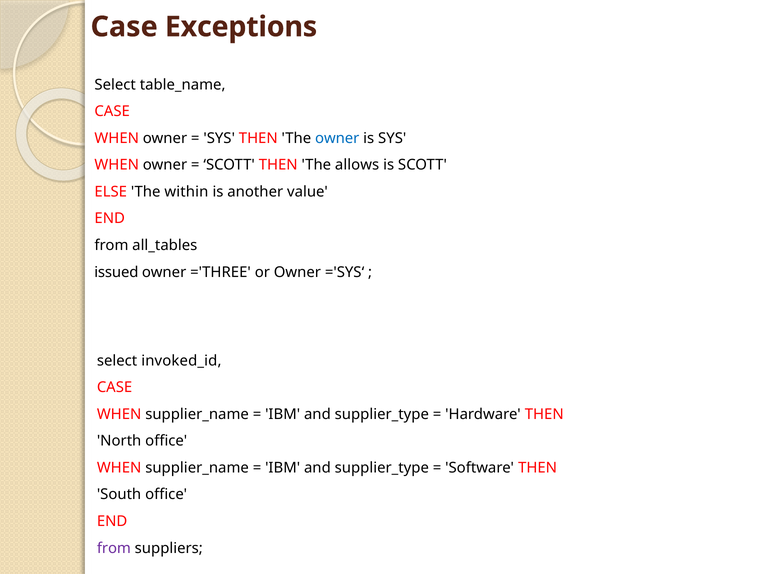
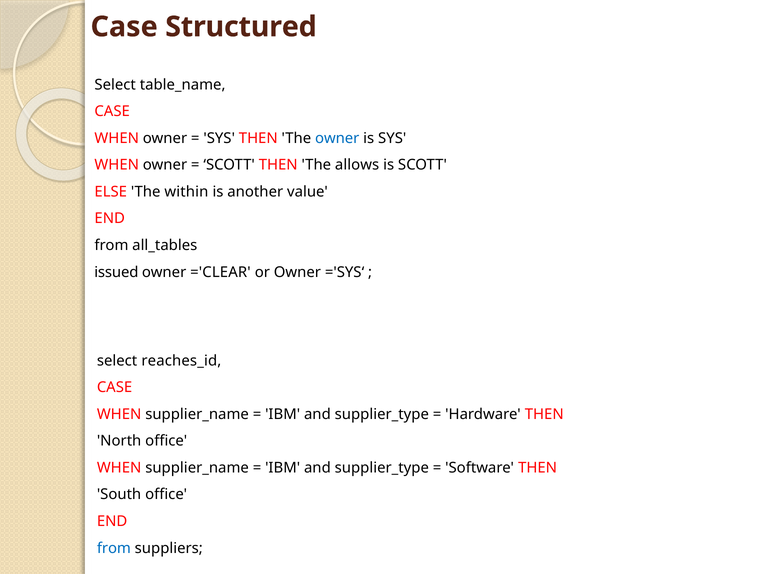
Exceptions: Exceptions -> Structured (241, 27)
='THREE: ='THREE -> ='CLEAR (220, 272)
invoked_id: invoked_id -> reaches_id (181, 361)
from colour: purple -> blue (114, 549)
